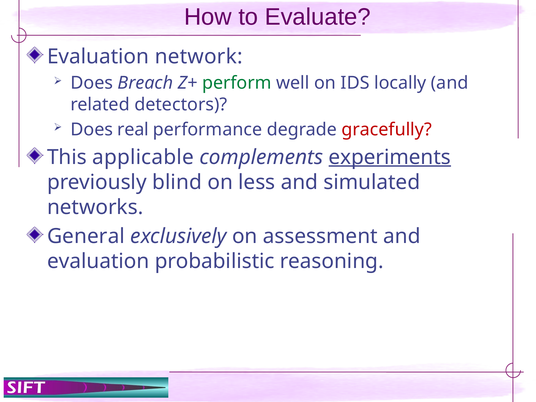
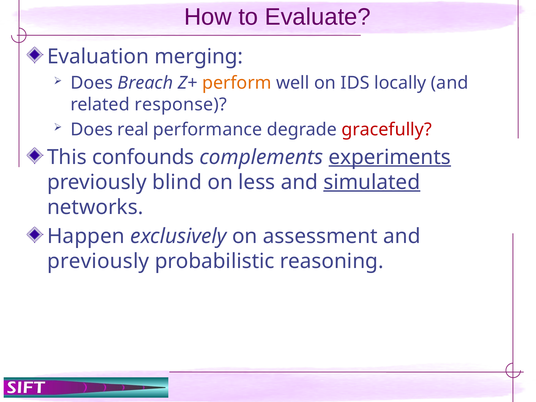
network: network -> merging (199, 56)
perform colour: green -> orange (237, 83)
detectors: detectors -> response (181, 105)
applicable: applicable -> confounds (143, 157)
simulated underline: none -> present (372, 182)
General: General -> Happen (86, 236)
evaluation: evaluation -> previously (98, 261)
